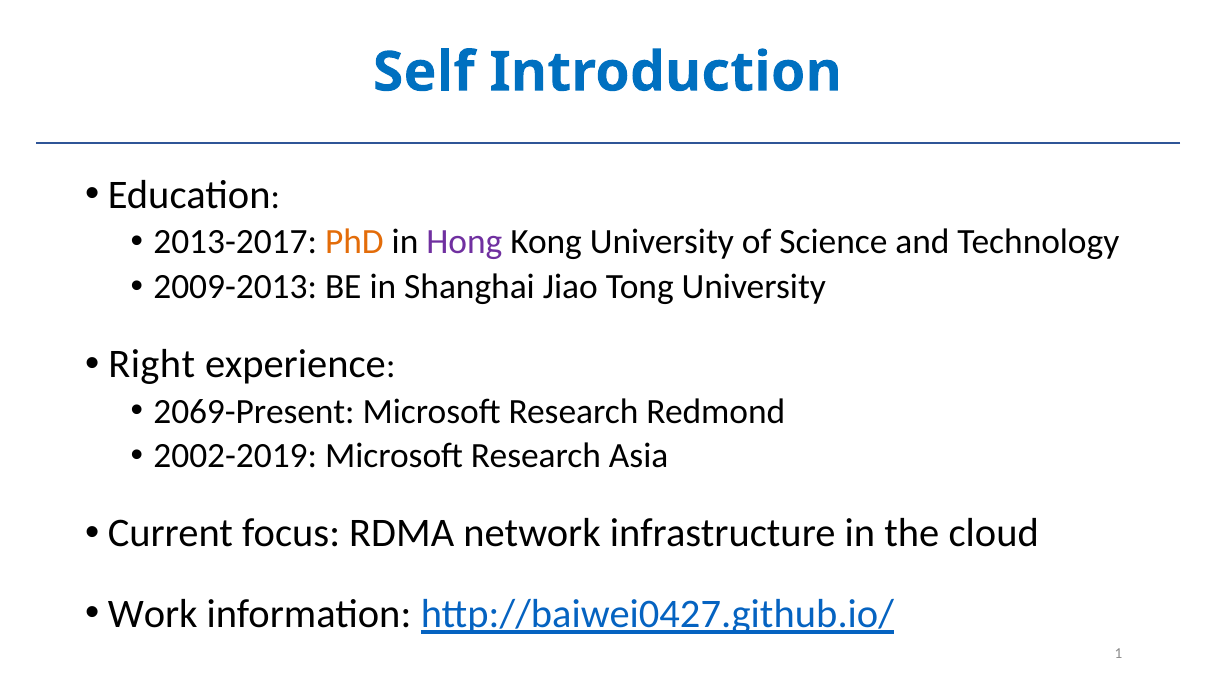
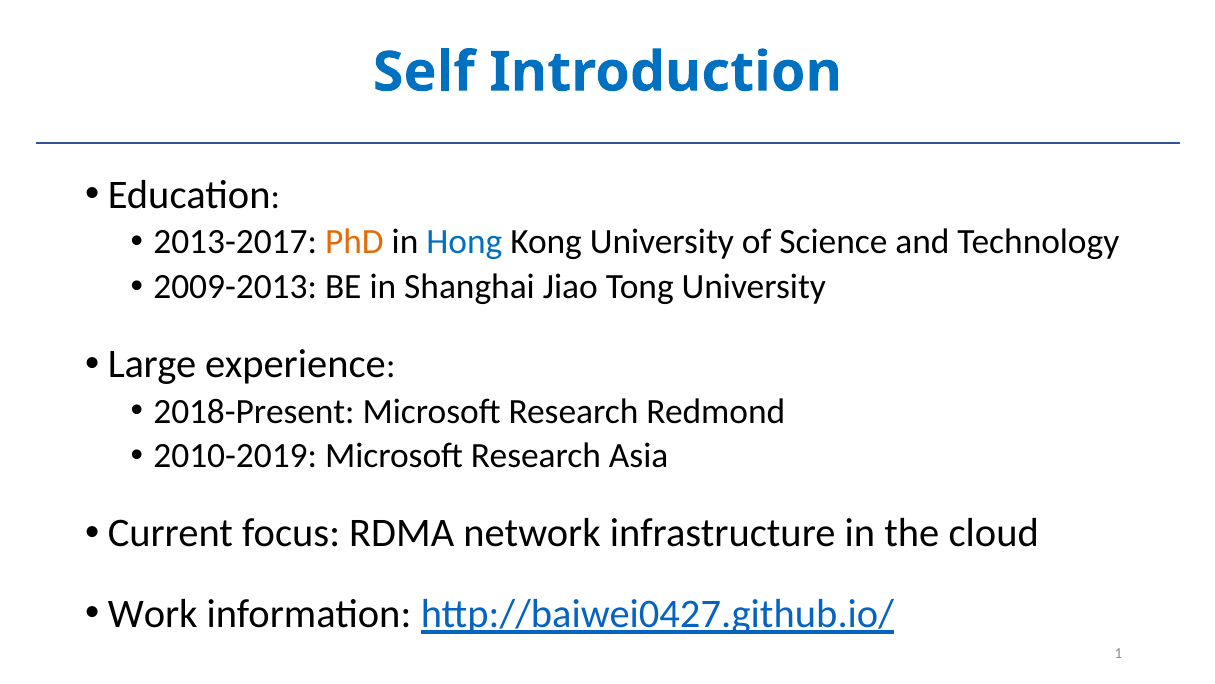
Hong colour: purple -> blue (464, 242)
Right: Right -> Large (152, 364)
2069-Present: 2069-Present -> 2018-Present (254, 411)
2002-2019: 2002-2019 -> 2010-2019 (235, 456)
